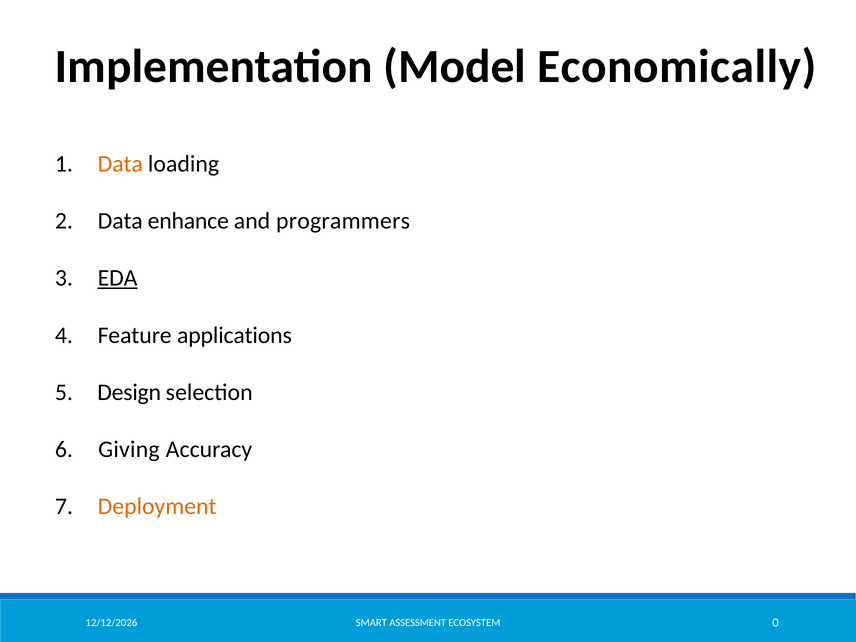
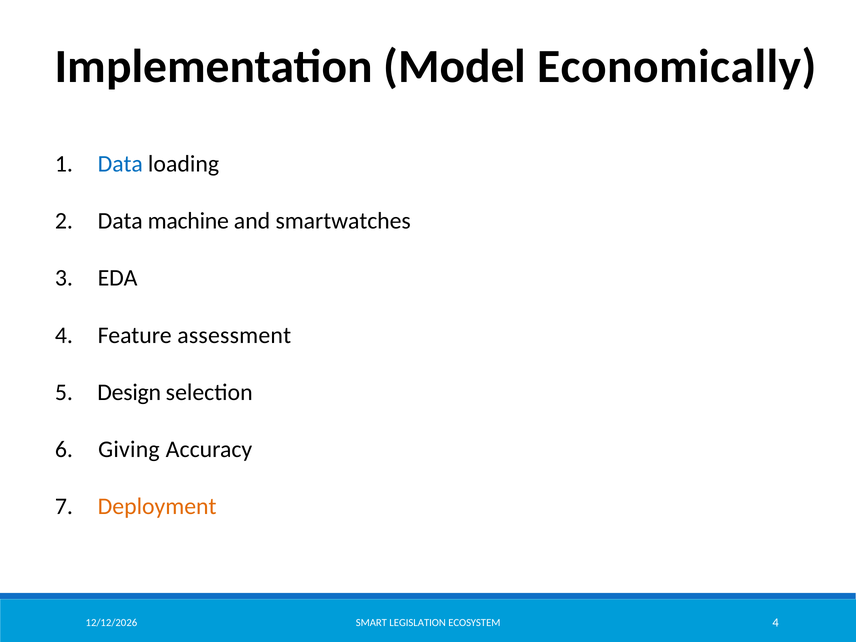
Data colour: orange -> blue (120, 164)
enhance: enhance -> machine (188, 221)
programmers: programmers -> smartwatches (343, 221)
EDA underline: present -> none (118, 278)
applications: applications -> assessment (234, 335)
ASSESSMENT: ASSESSMENT -> LEGISLATION (418, 622)
ECOSYSTEM 0: 0 -> 4 (776, 623)
